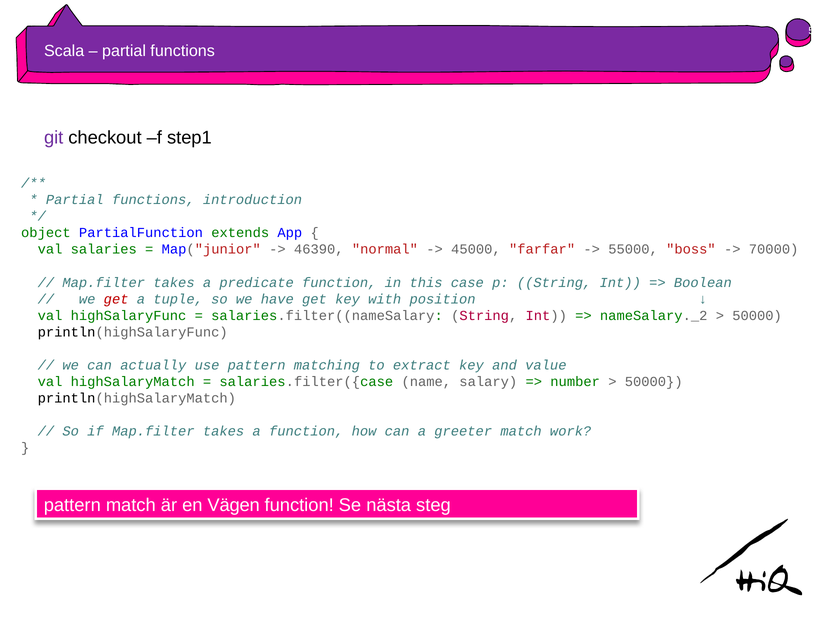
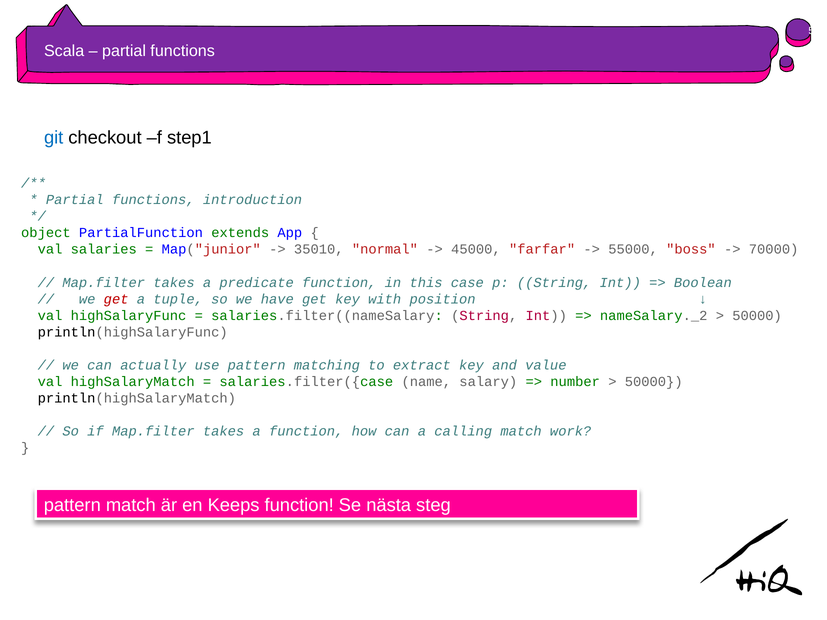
git colour: purple -> blue (54, 138)
46390: 46390 -> 35010 (319, 250)
greeter: greeter -> calling (463, 431)
Vägen: Vägen -> Keeps (234, 505)
